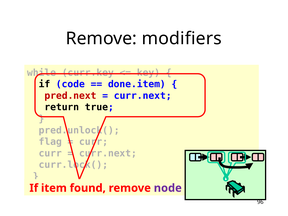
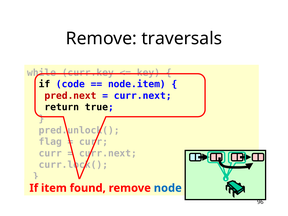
modifiers: modifiers -> traversals (182, 38)
done.item: done.item -> node.item (137, 84)
node colour: purple -> blue (168, 188)
